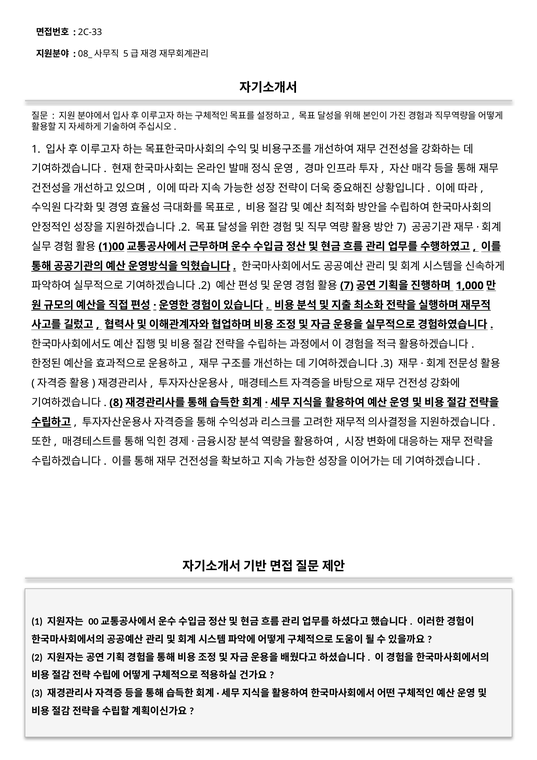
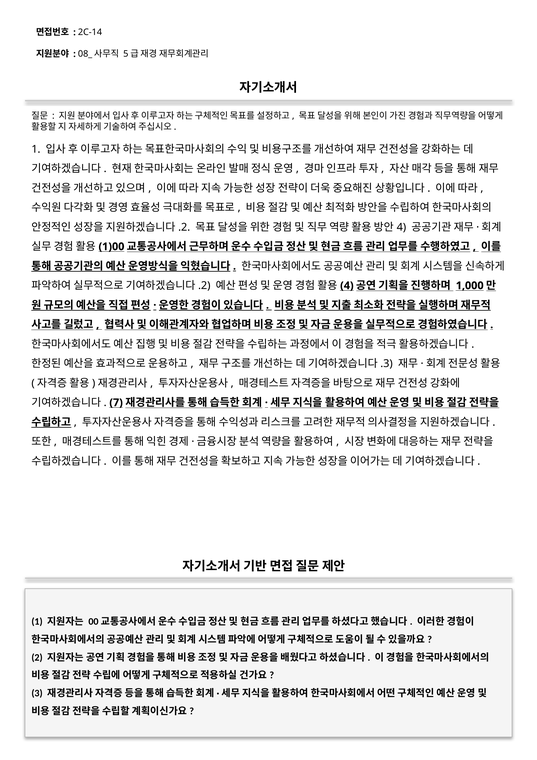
2C-33: 2C-33 -> 2C-14 (90, 32)
7: 7 -> 4 (401, 227)
7: 7 -> 4 (347, 285)
8: 8 -> 7 (116, 402)
